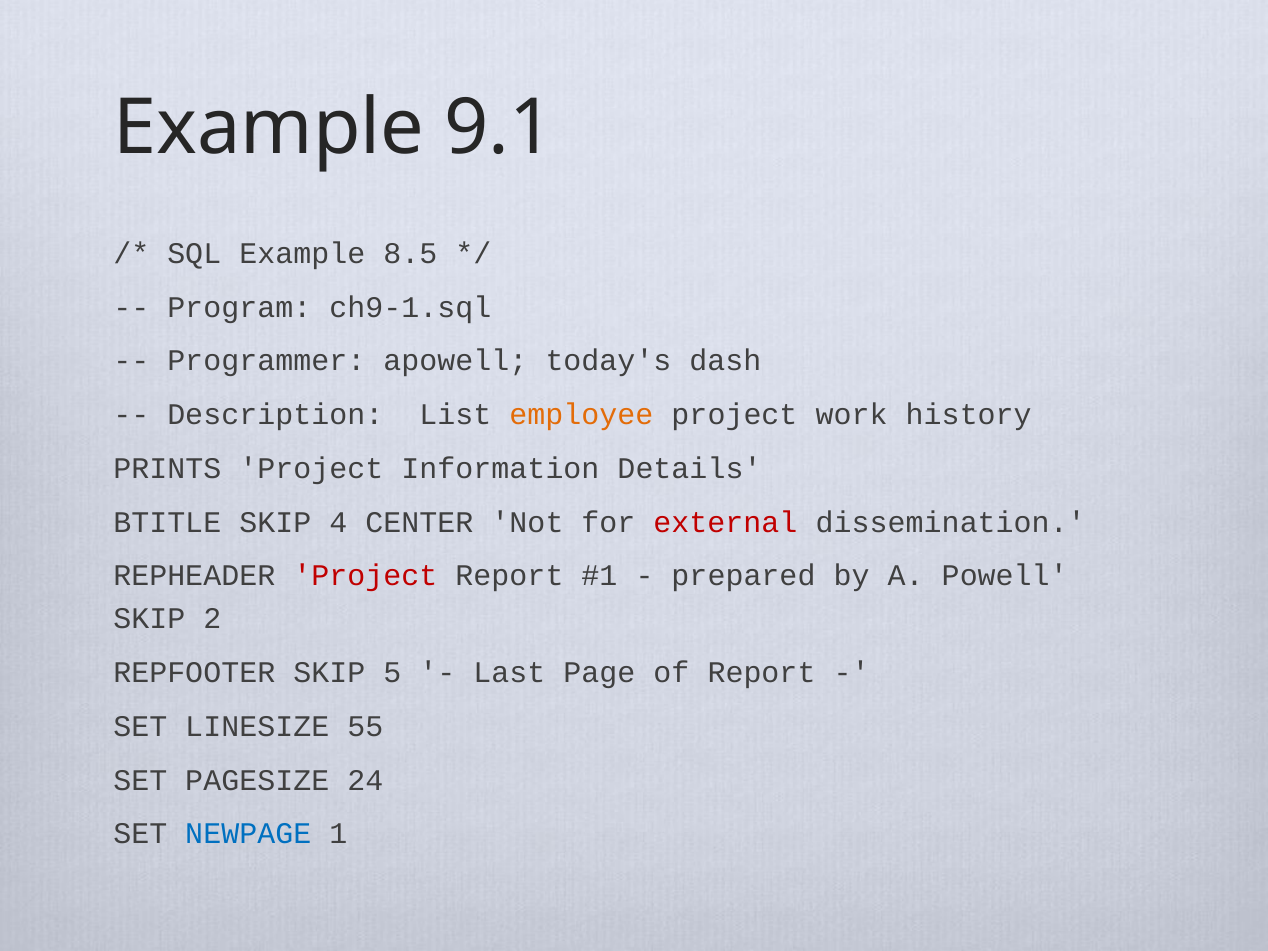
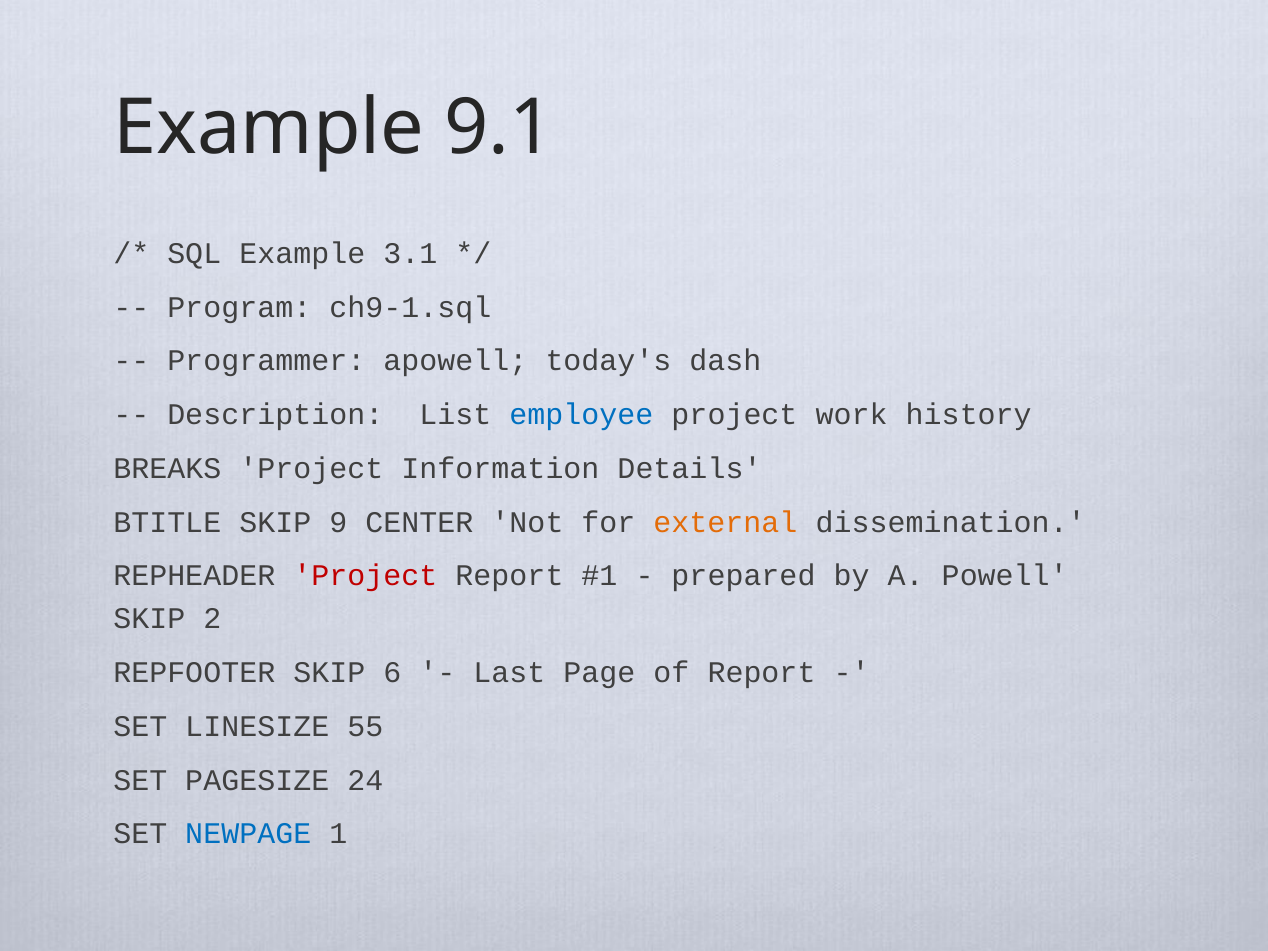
8.5: 8.5 -> 3.1 (410, 254)
employee colour: orange -> blue (581, 415)
PRINTS: PRINTS -> BREAKS (167, 469)
4: 4 -> 9 (338, 522)
external colour: red -> orange (725, 522)
5: 5 -> 6 (392, 673)
